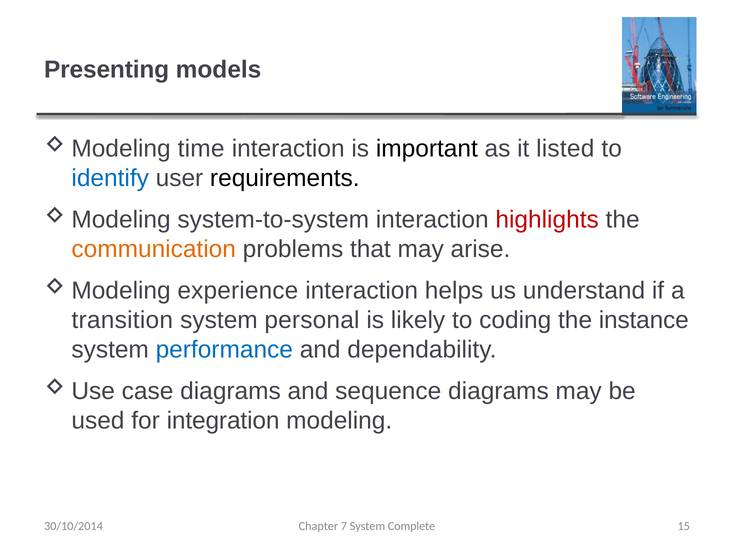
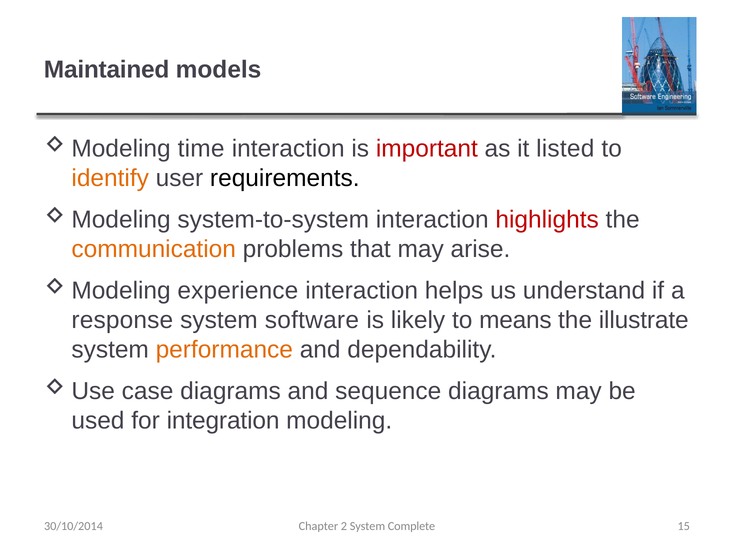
Presenting: Presenting -> Maintained (107, 70)
important colour: black -> red (427, 148)
identify colour: blue -> orange (110, 178)
transition: transition -> response (122, 320)
personal: personal -> software (312, 320)
coding: coding -> means (515, 320)
instance: instance -> illustrate (644, 320)
performance colour: blue -> orange (224, 349)
7: 7 -> 2 (344, 526)
